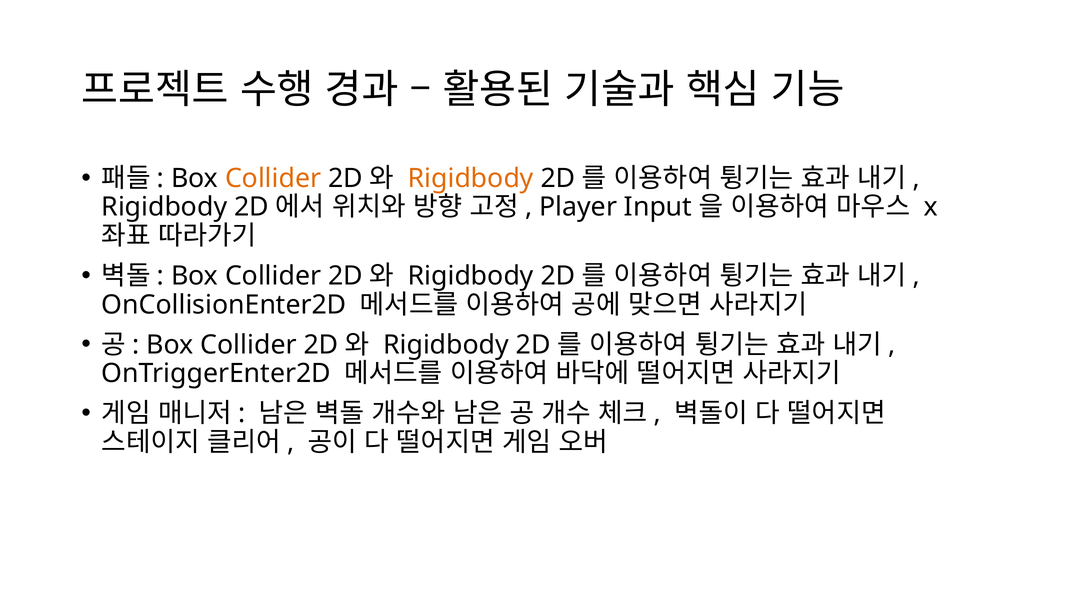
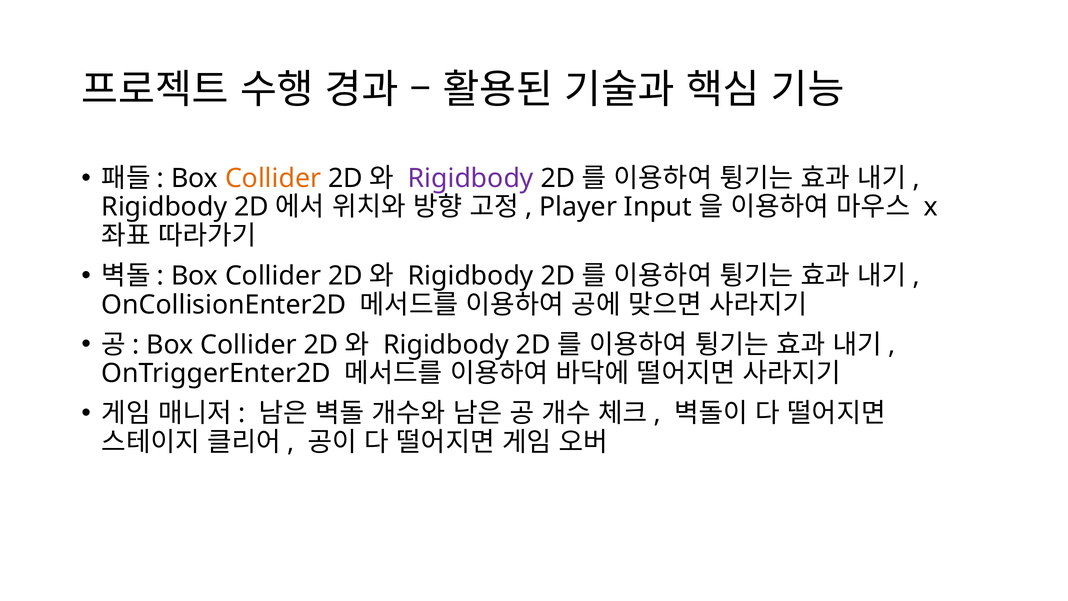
Rigidbody colour: orange -> purple (471, 178)
